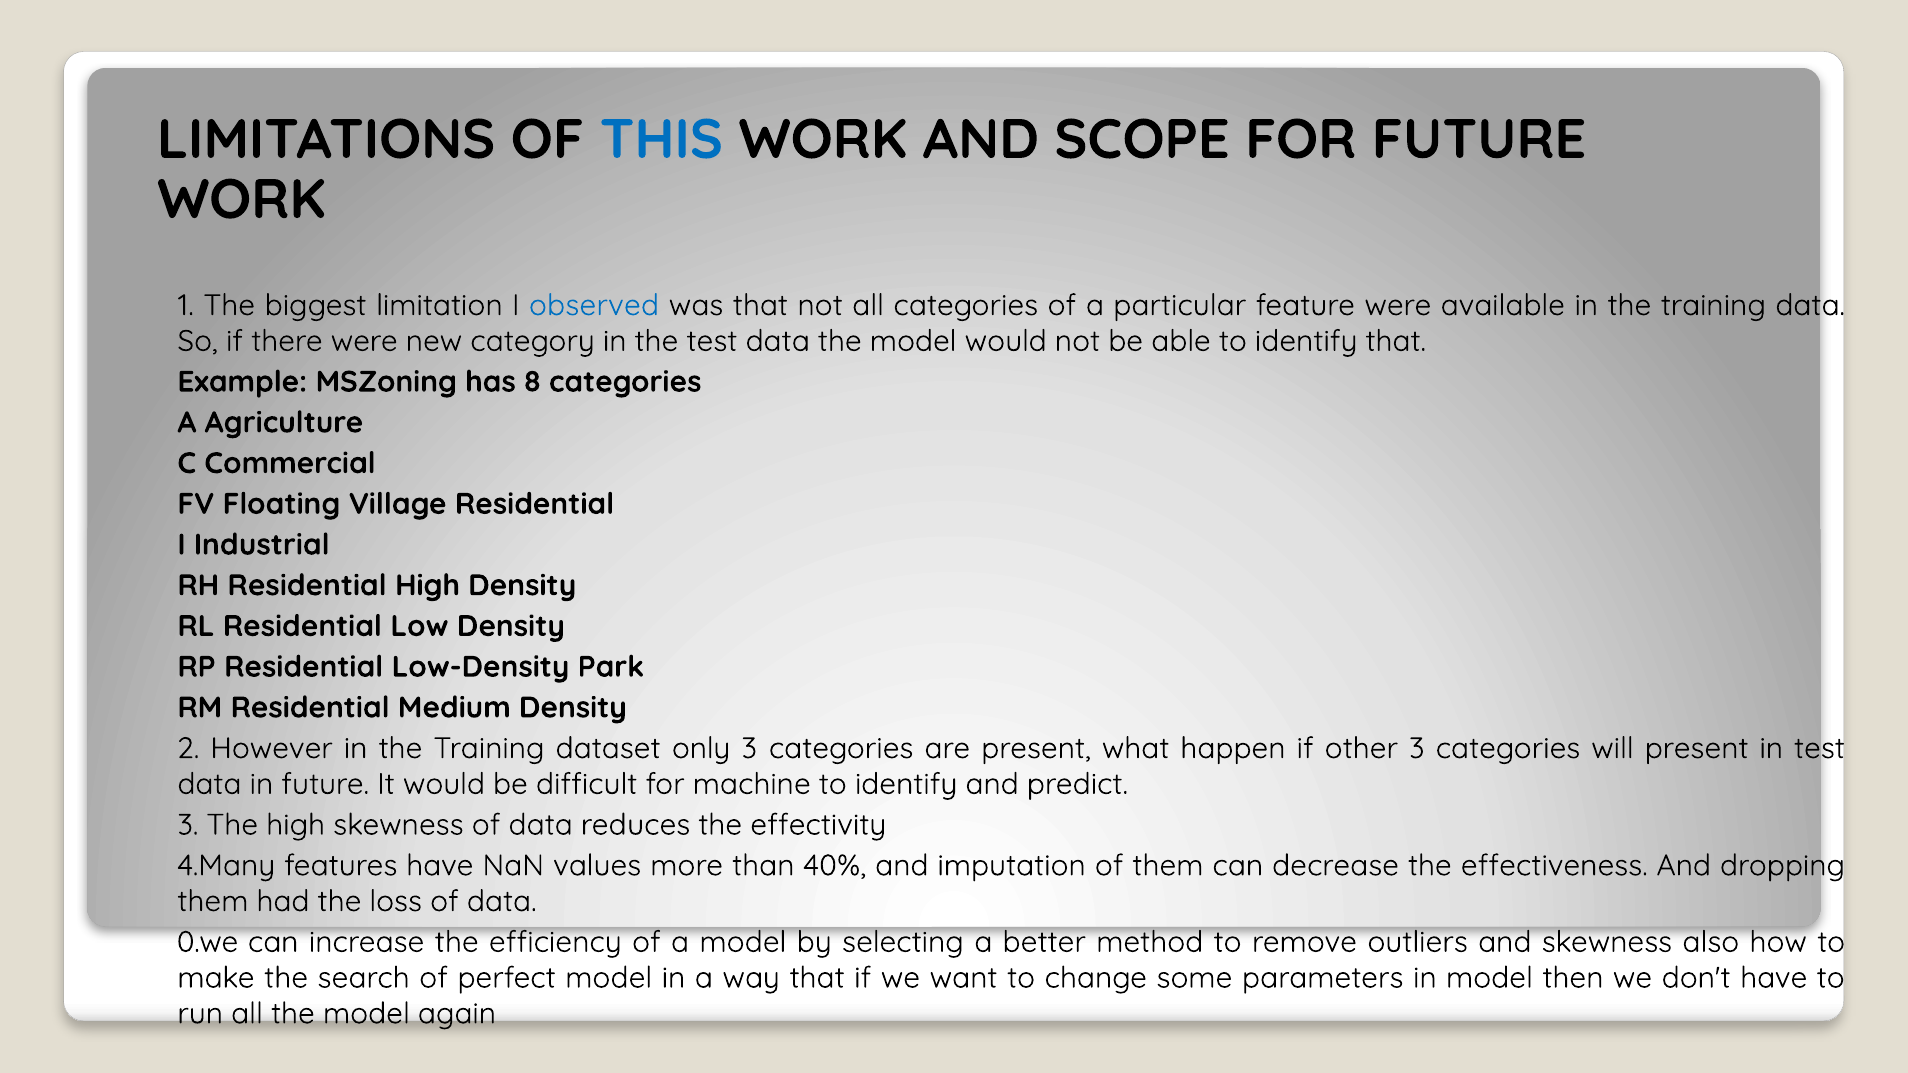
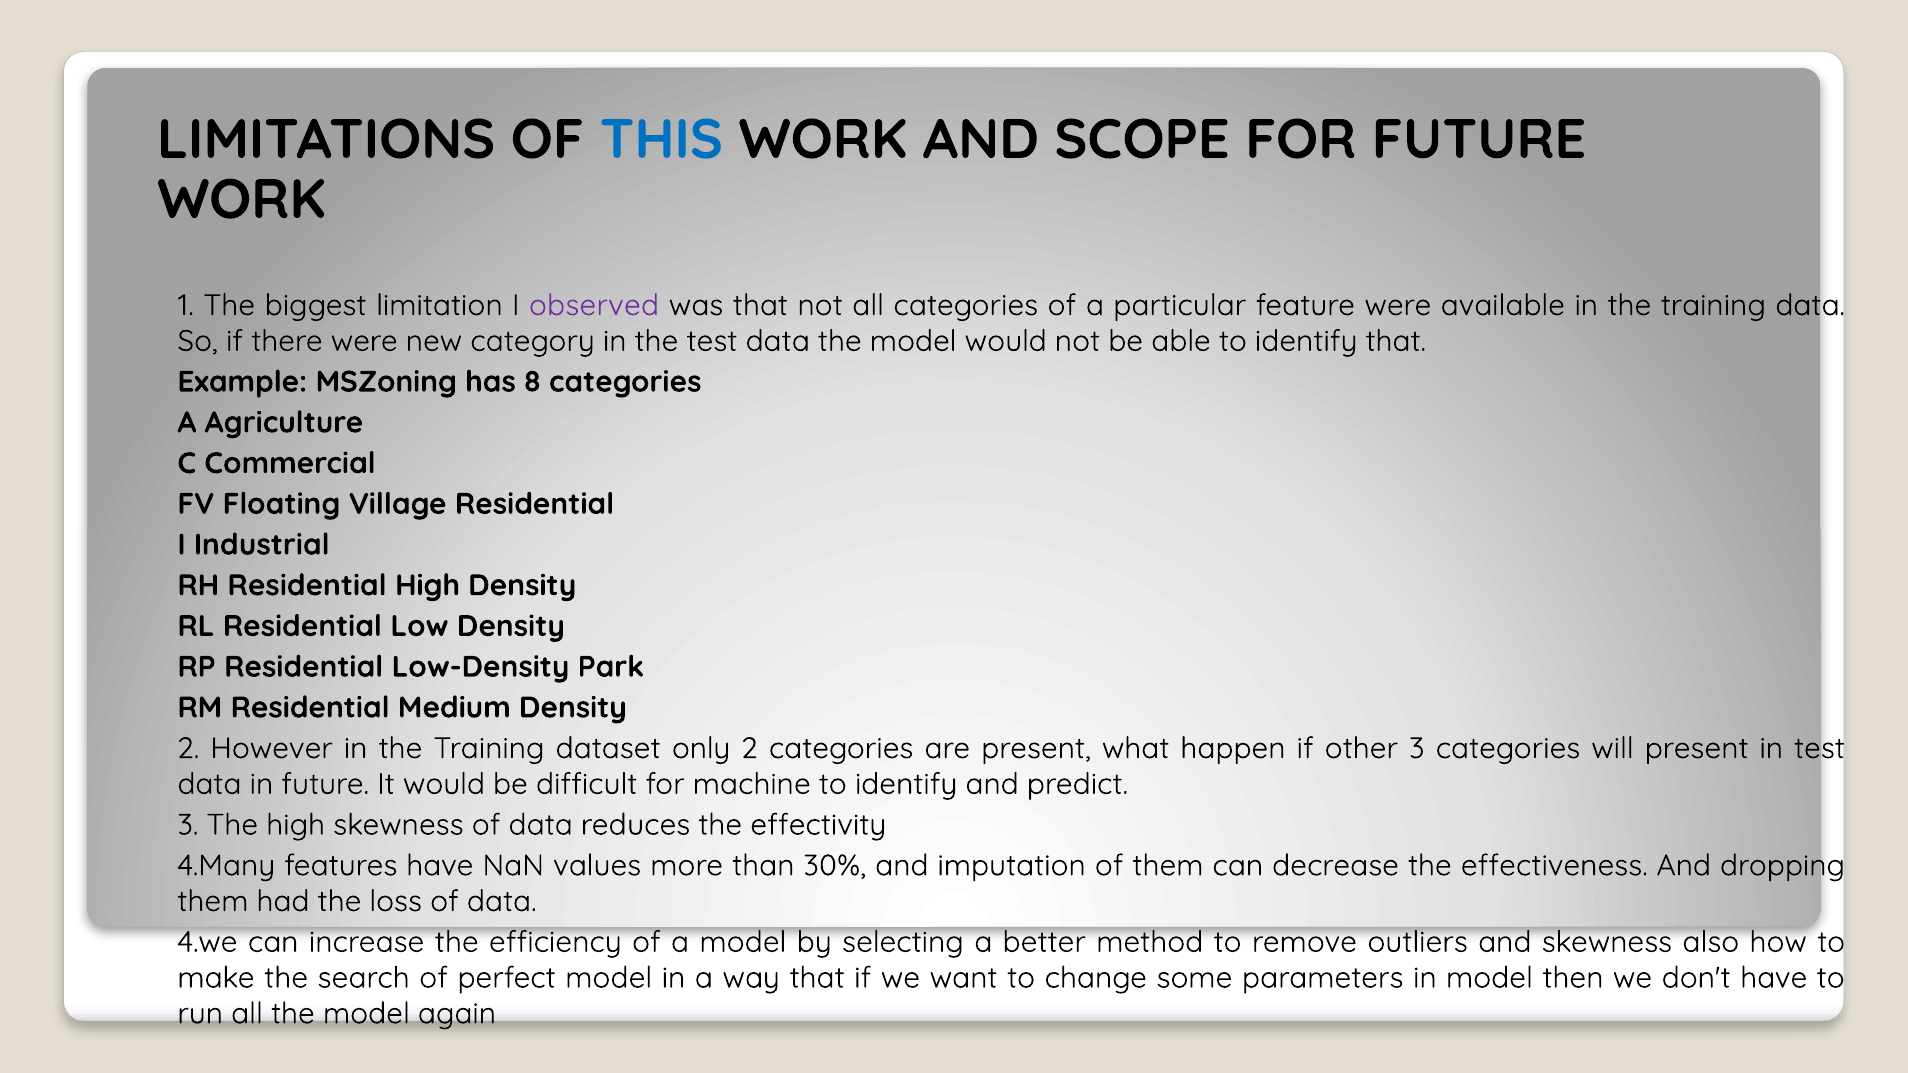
observed colour: blue -> purple (594, 305)
only 3: 3 -> 2 (750, 748)
40%: 40% -> 30% (835, 866)
0.we: 0.we -> 4.we (207, 942)
